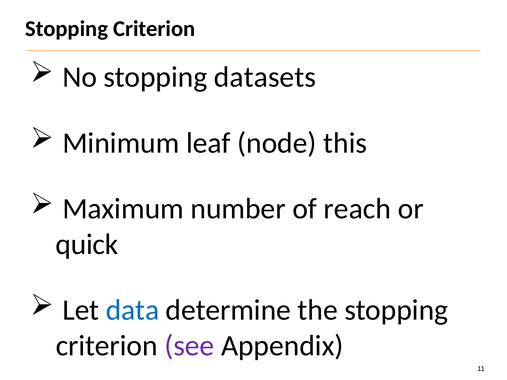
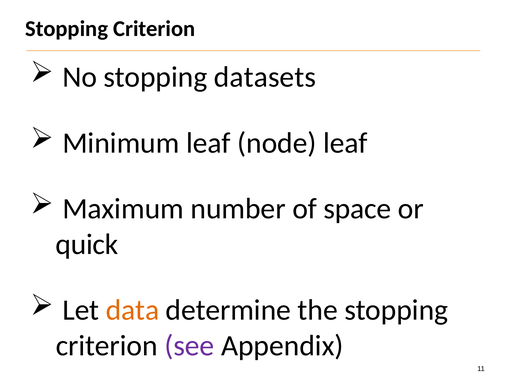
node this: this -> leaf (345, 143)
reach: reach -> space (357, 209)
data colour: blue -> orange (133, 310)
